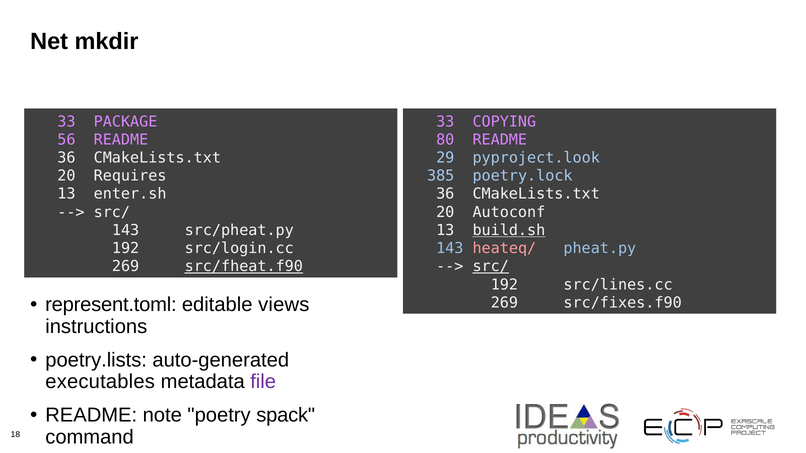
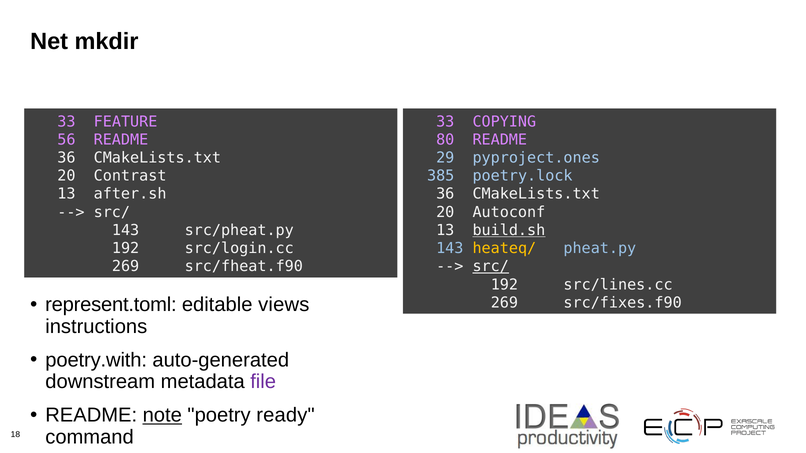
PACKAGE: PACKAGE -> FEATURE (126, 122)
pyproject.look: pyproject.look -> pyproject.ones (536, 158)
Requires: Requires -> Contrast (130, 176)
enter.sh: enter.sh -> after.sh (130, 194)
heateq/ colour: pink -> yellow (504, 249)
src/fheat.f90 underline: present -> none (244, 267)
poetry.lists: poetry.lists -> poetry.with (96, 360)
executables: executables -> downstream (100, 382)
note underline: none -> present (162, 416)
spack: spack -> ready (285, 416)
